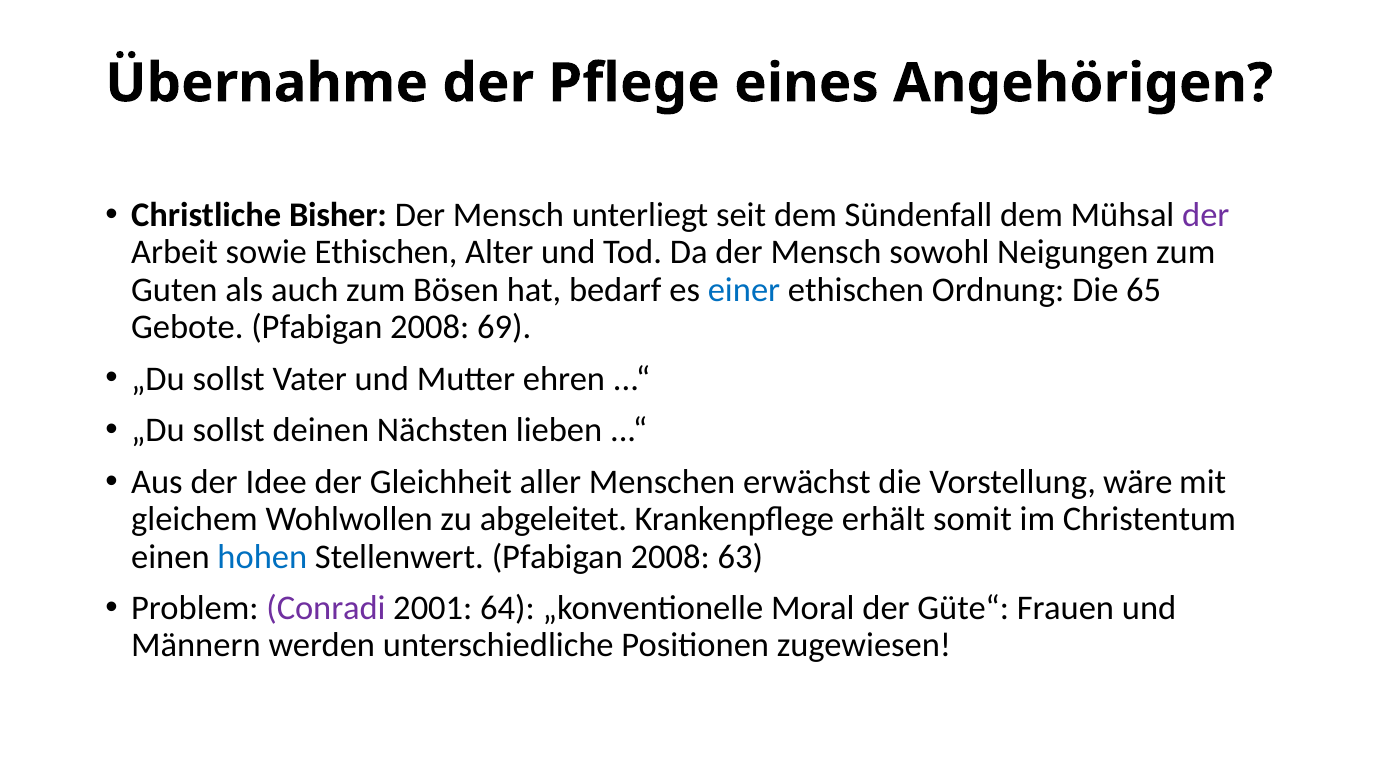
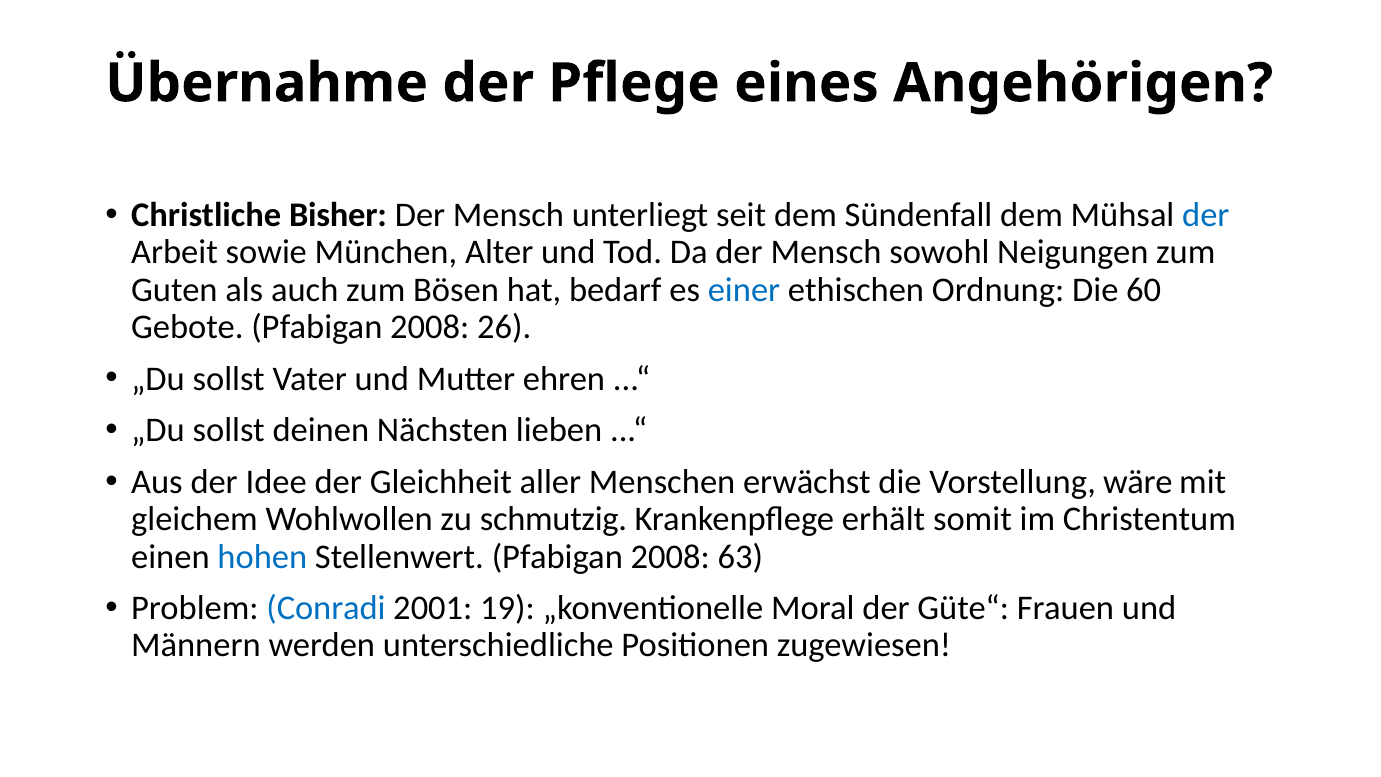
der colour: purple -> blue (1206, 215)
sowie Ethischen: Ethischen -> München (386, 252)
65: 65 -> 60 (1144, 290)
69: 69 -> 26 (504, 327)
abgeleitet: abgeleitet -> schmutzig (553, 519)
Conradi colour: purple -> blue (326, 608)
64: 64 -> 19 (508, 608)
